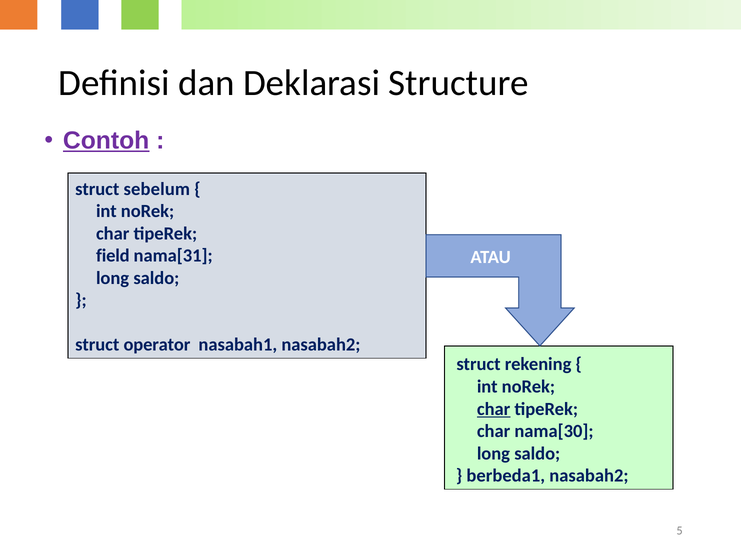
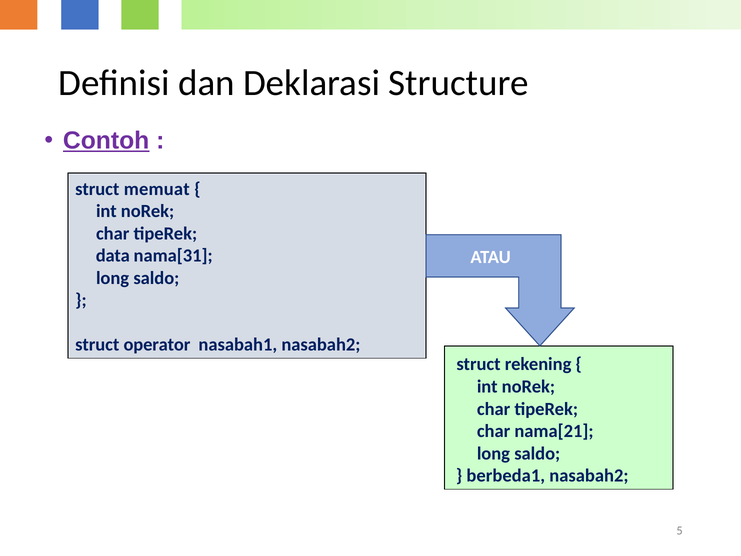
sebelum: sebelum -> memuat (157, 189)
field: field -> data (113, 256)
char underline: present -> none (494, 409)
nama[30: nama[30 -> nama[21 (554, 431)
